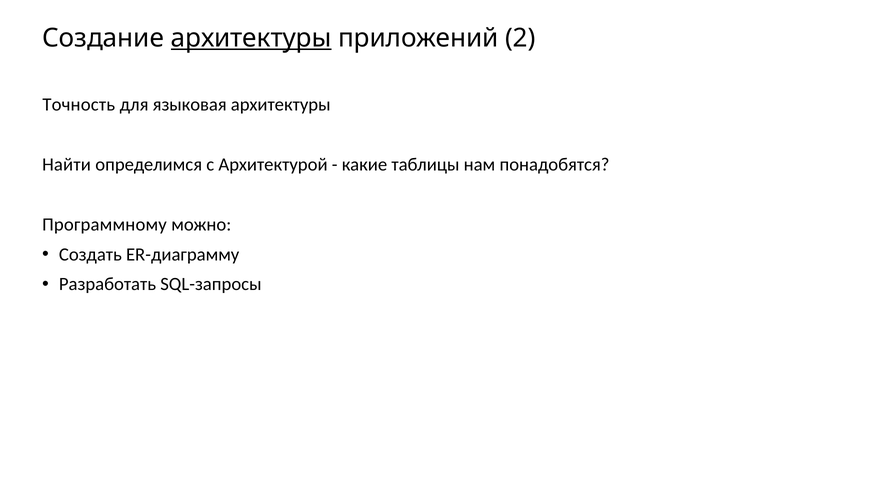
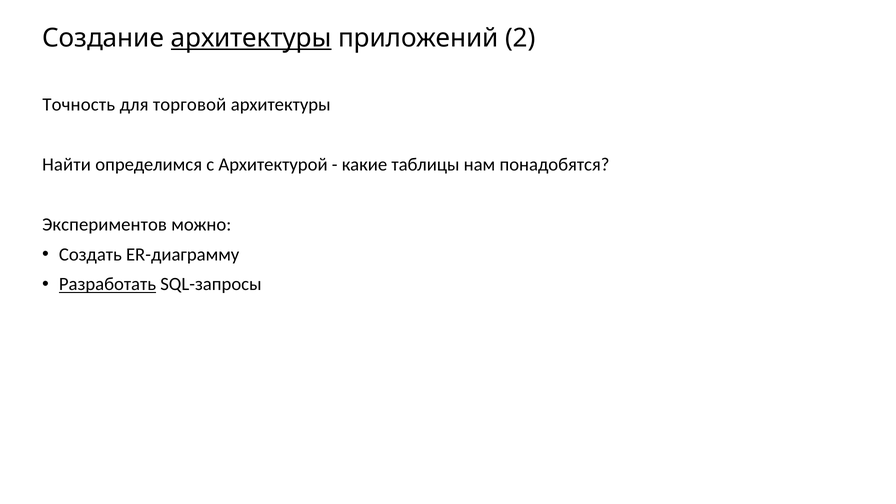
языковая: языковая -> торговой (190, 105)
Программному: Программному -> Экспериментов (105, 224)
Разработать underline: none -> present (107, 284)
